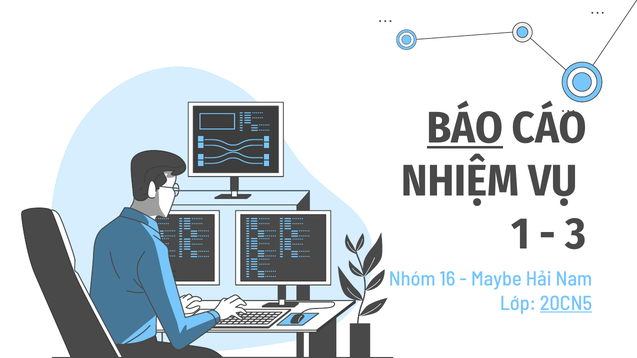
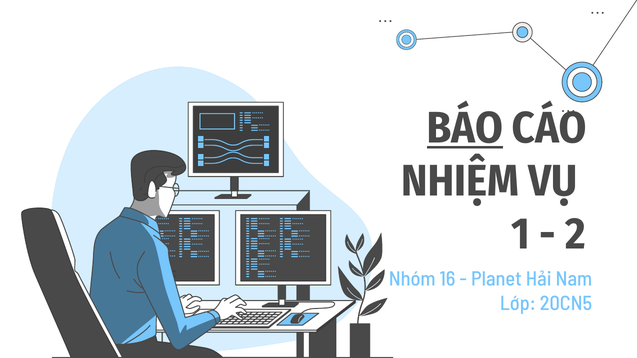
3: 3 -> 2 (576, 235)
Maybe: Maybe -> Planet (496, 279)
20CN5 underline: present -> none (566, 304)
